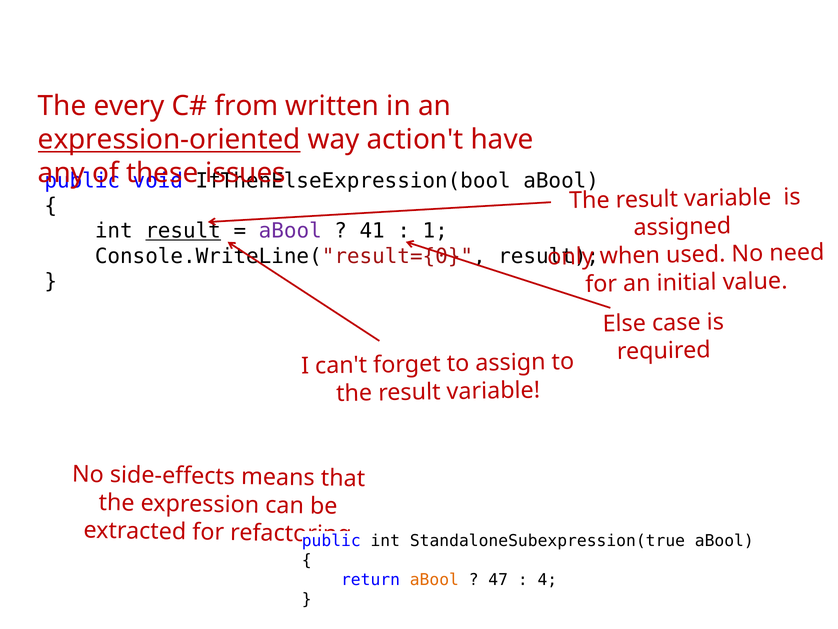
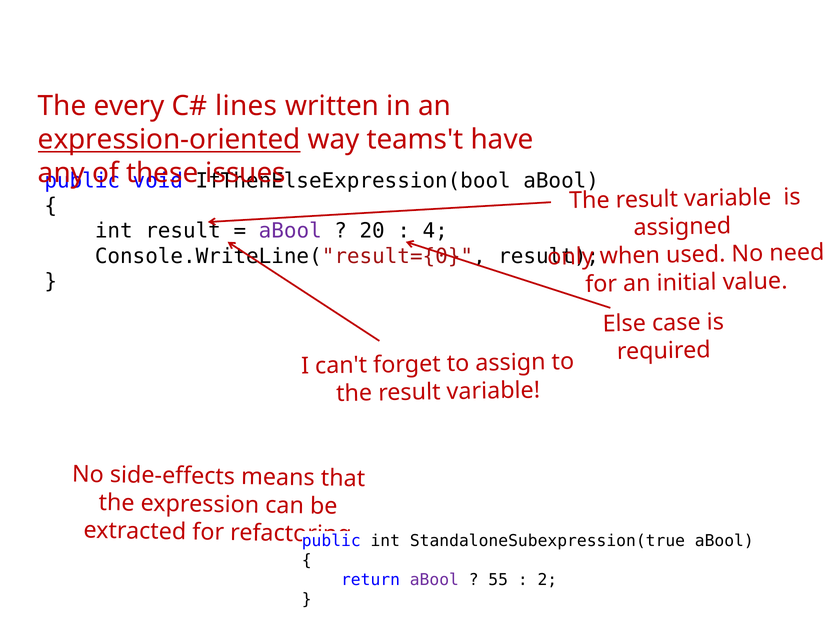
from: from -> lines (246, 106)
action't: action't -> teams't (415, 140)
result underline: present -> none (183, 231)
41: 41 -> 20 (372, 231)
1: 1 -> 4 (435, 231)
aBool colour: orange -> purple (434, 580)
47: 47 -> 55 (498, 580)
4: 4 -> 2 (547, 580)
